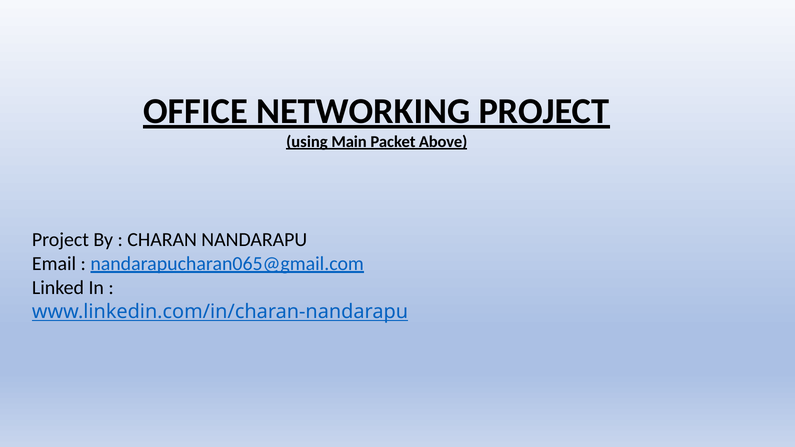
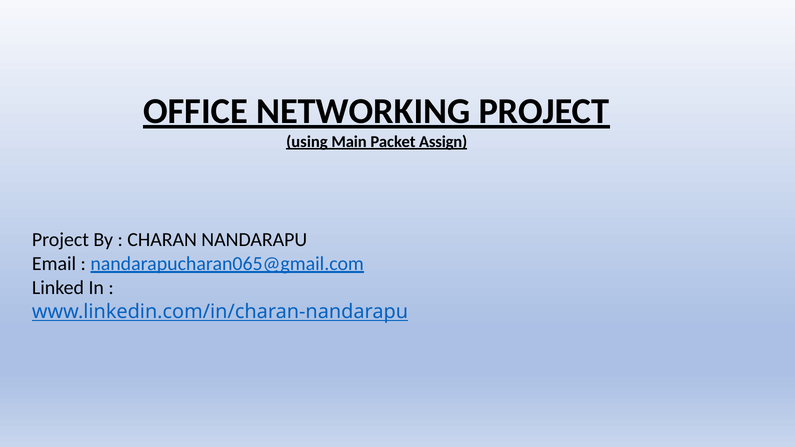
Above: Above -> Assign (443, 142)
